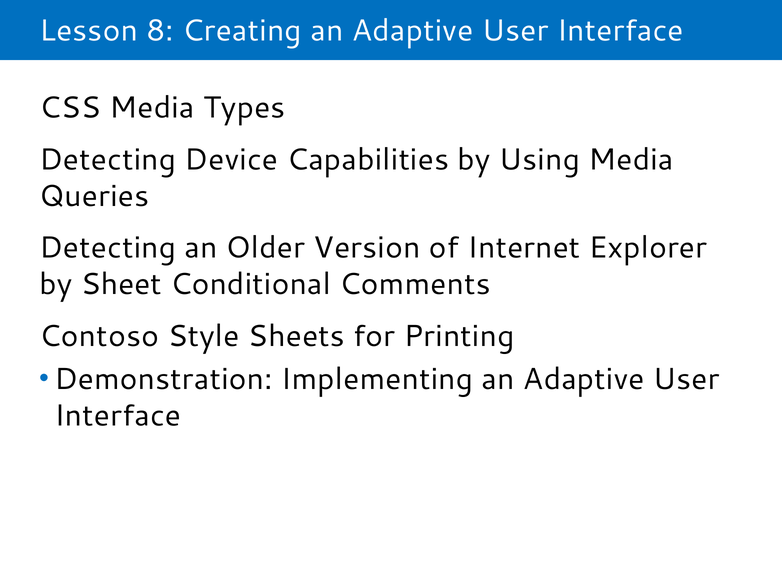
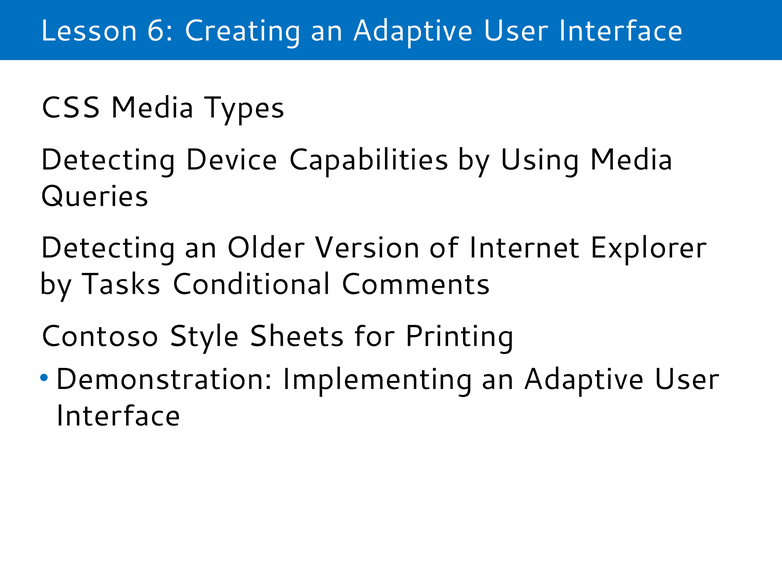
8: 8 -> 6 (160, 31)
Sheet: Sheet -> Tasks (121, 285)
